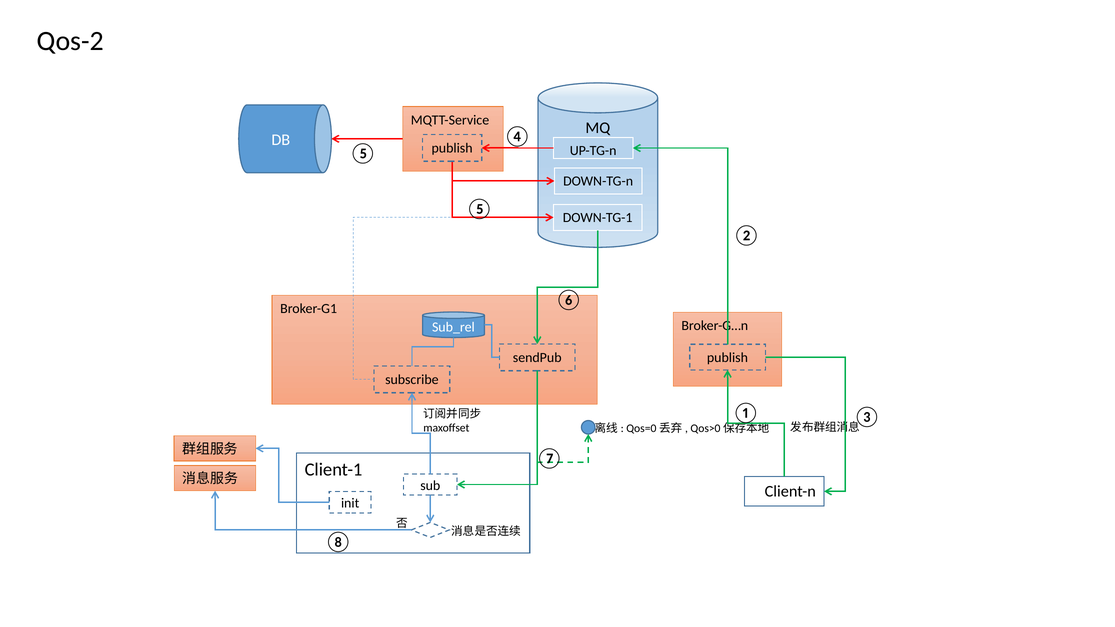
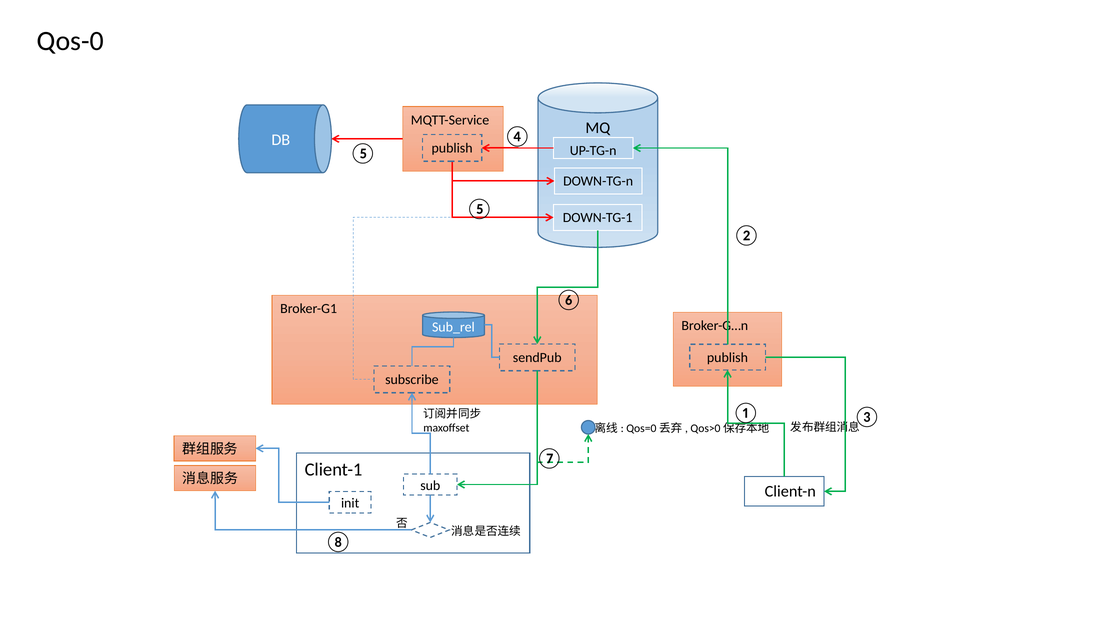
Qos-2: Qos-2 -> Qos-0 (70, 41)
